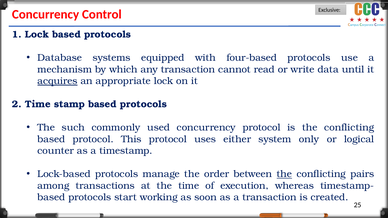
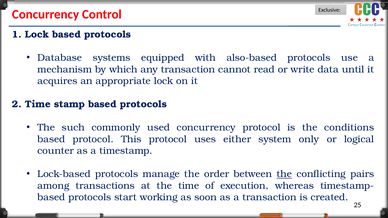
four-based: four-based -> also-based (252, 58)
acquires underline: present -> none (57, 81)
is the conflicting: conflicting -> conditions (349, 128)
